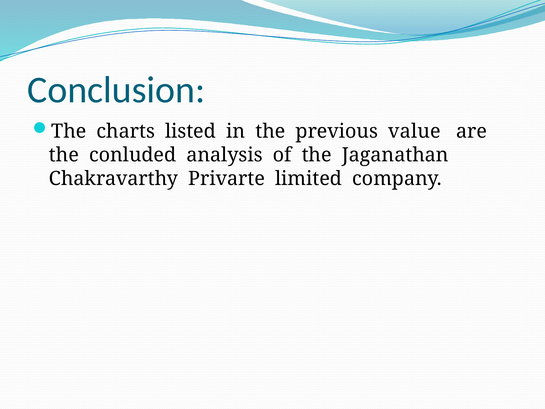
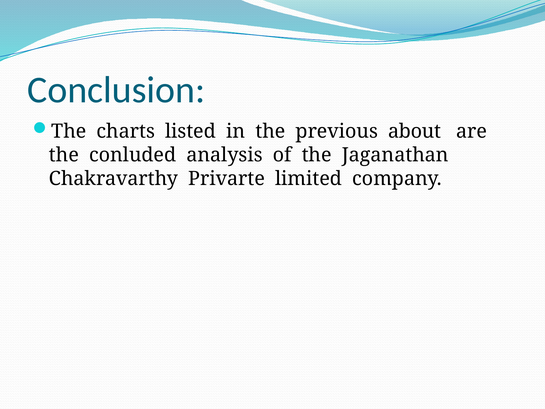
value: value -> about (415, 131)
